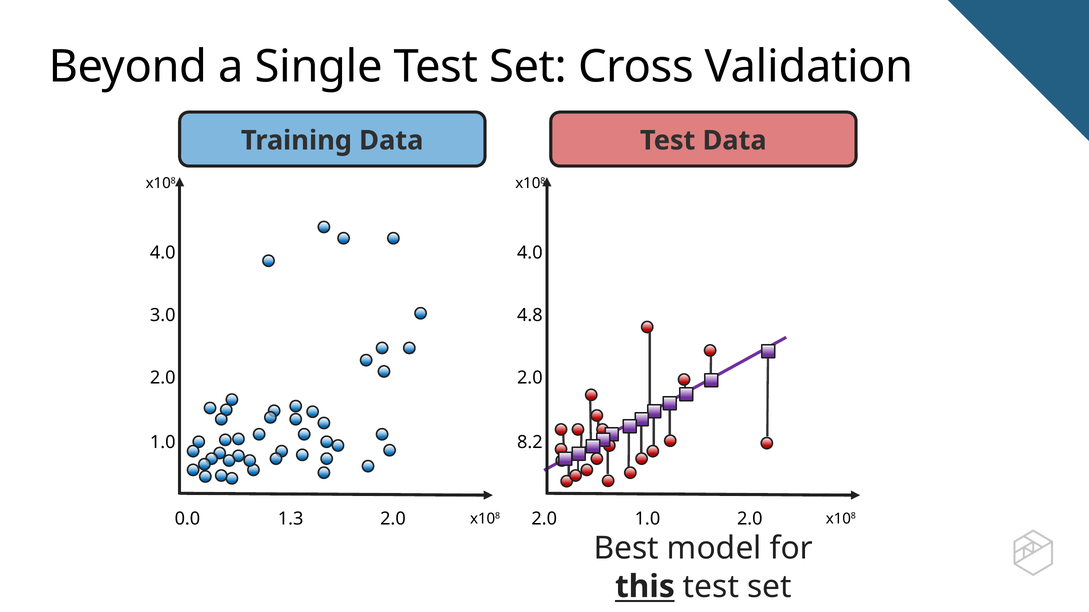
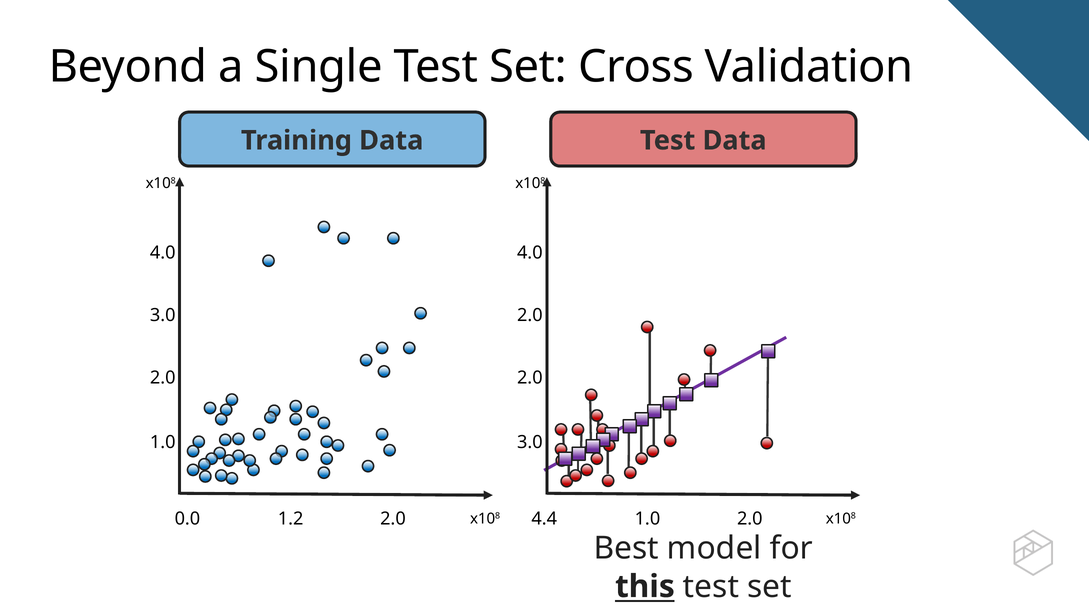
4.8: 4.8 -> 2.0 (530, 316)
8.2: 8.2 -> 3.0 (530, 443)
1.3: 1.3 -> 1.2 (291, 519)
2.0: 2.0 -> 4.4 (544, 519)
